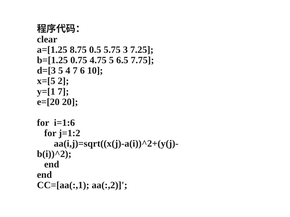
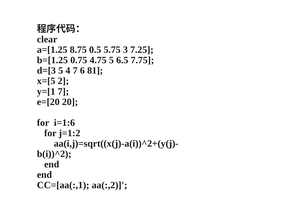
10: 10 -> 81 (95, 71)
